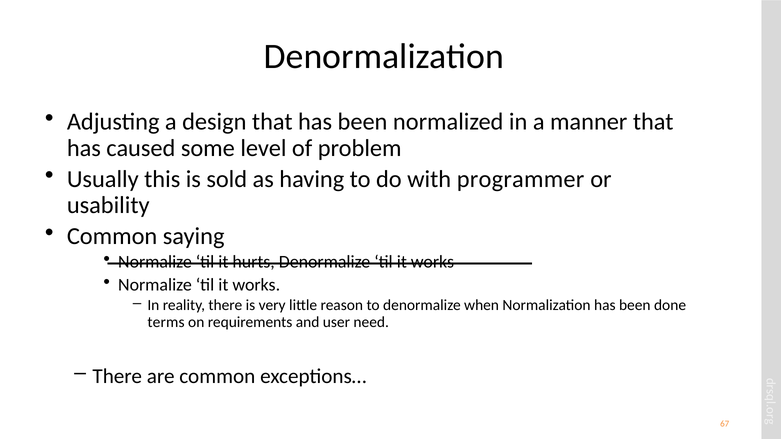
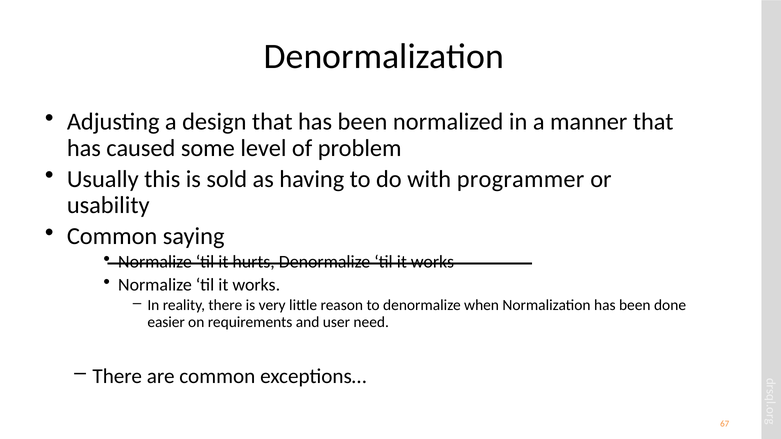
terms: terms -> easier (166, 322)
